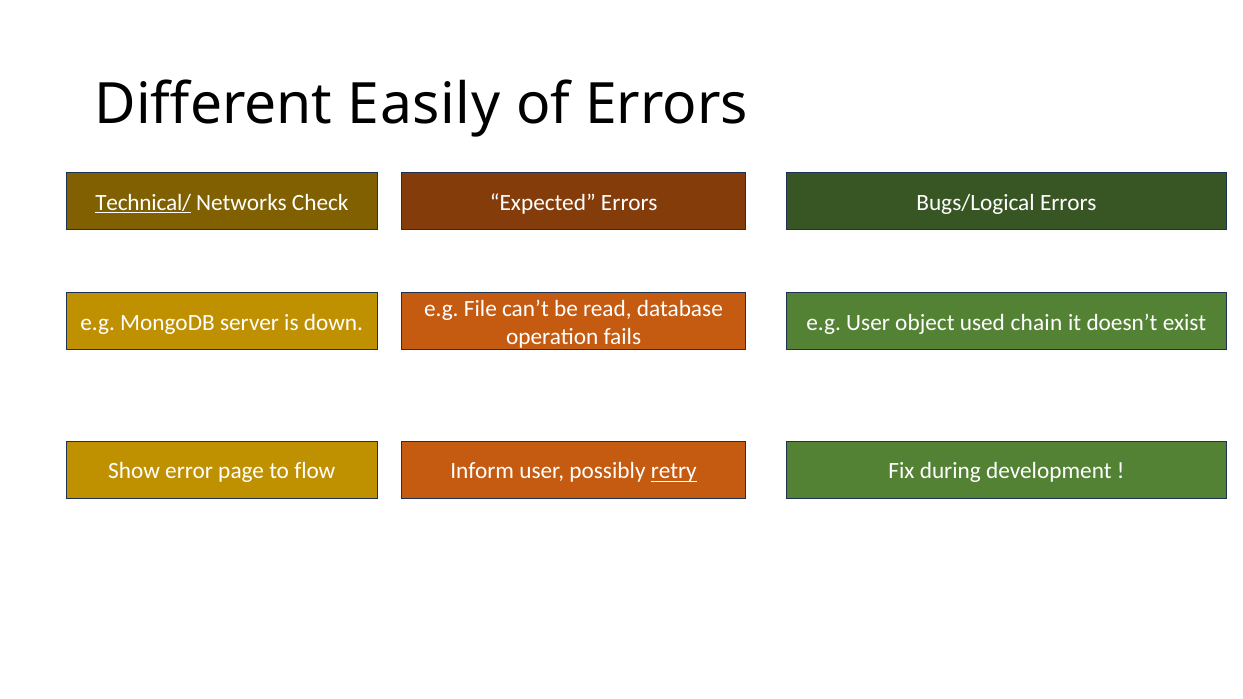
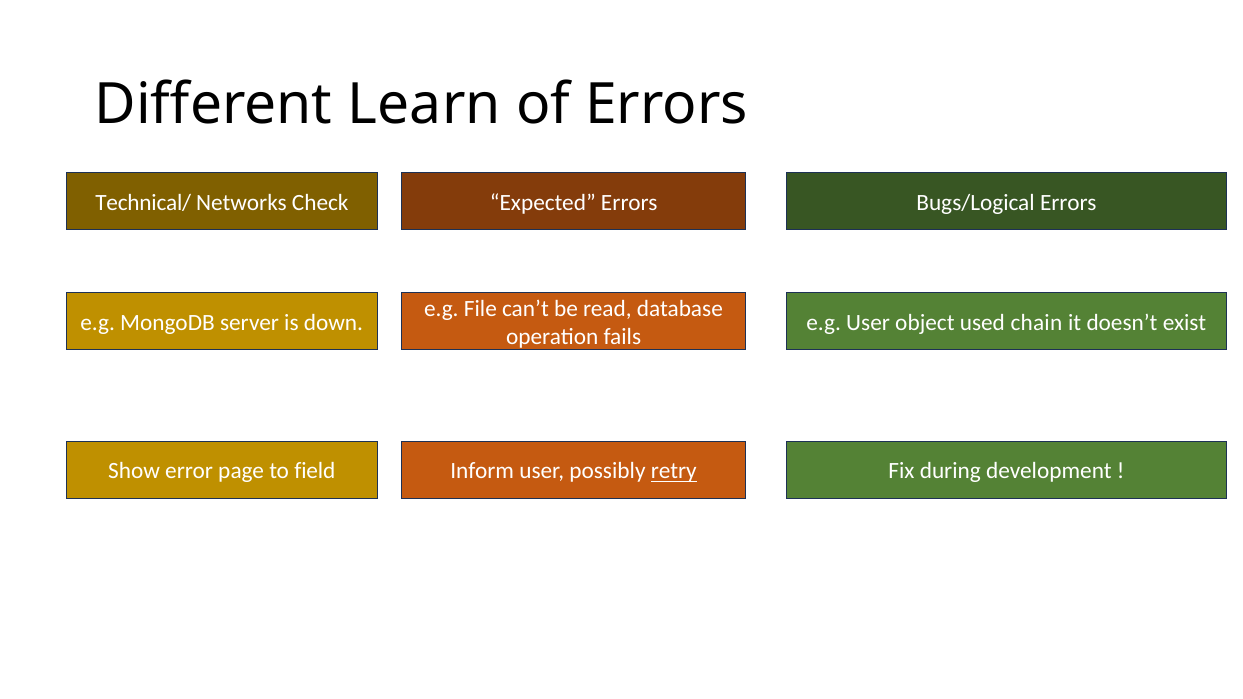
Easily: Easily -> Learn (424, 104)
Technical/ underline: present -> none (143, 202)
flow: flow -> field (315, 471)
